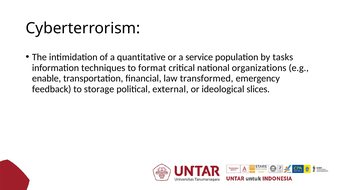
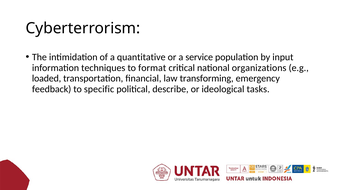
tasks: tasks -> input (283, 57)
enable: enable -> loaded (47, 78)
transformed: transformed -> transforming (207, 78)
storage: storage -> specific (99, 89)
external: external -> describe (170, 89)
slices: slices -> tasks (258, 89)
